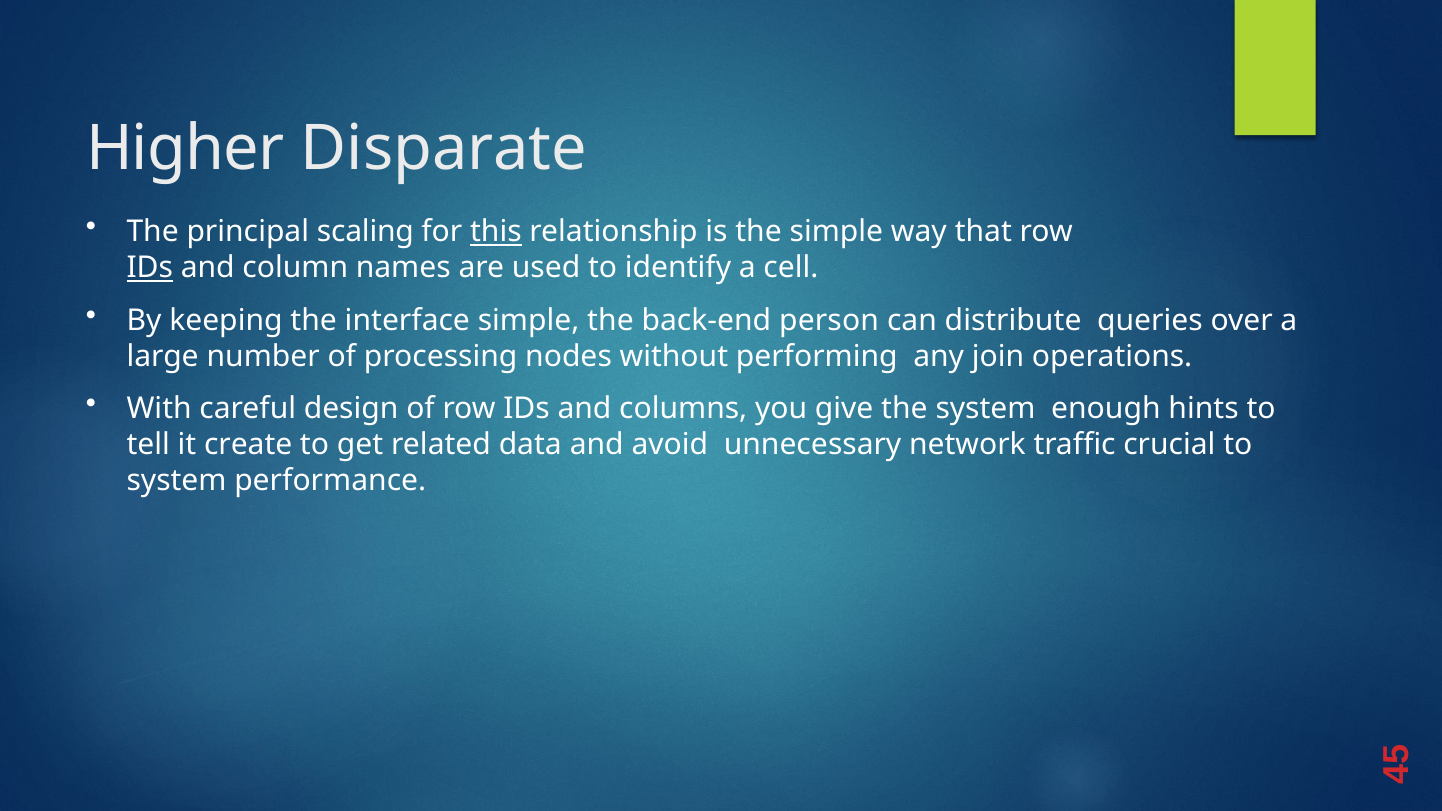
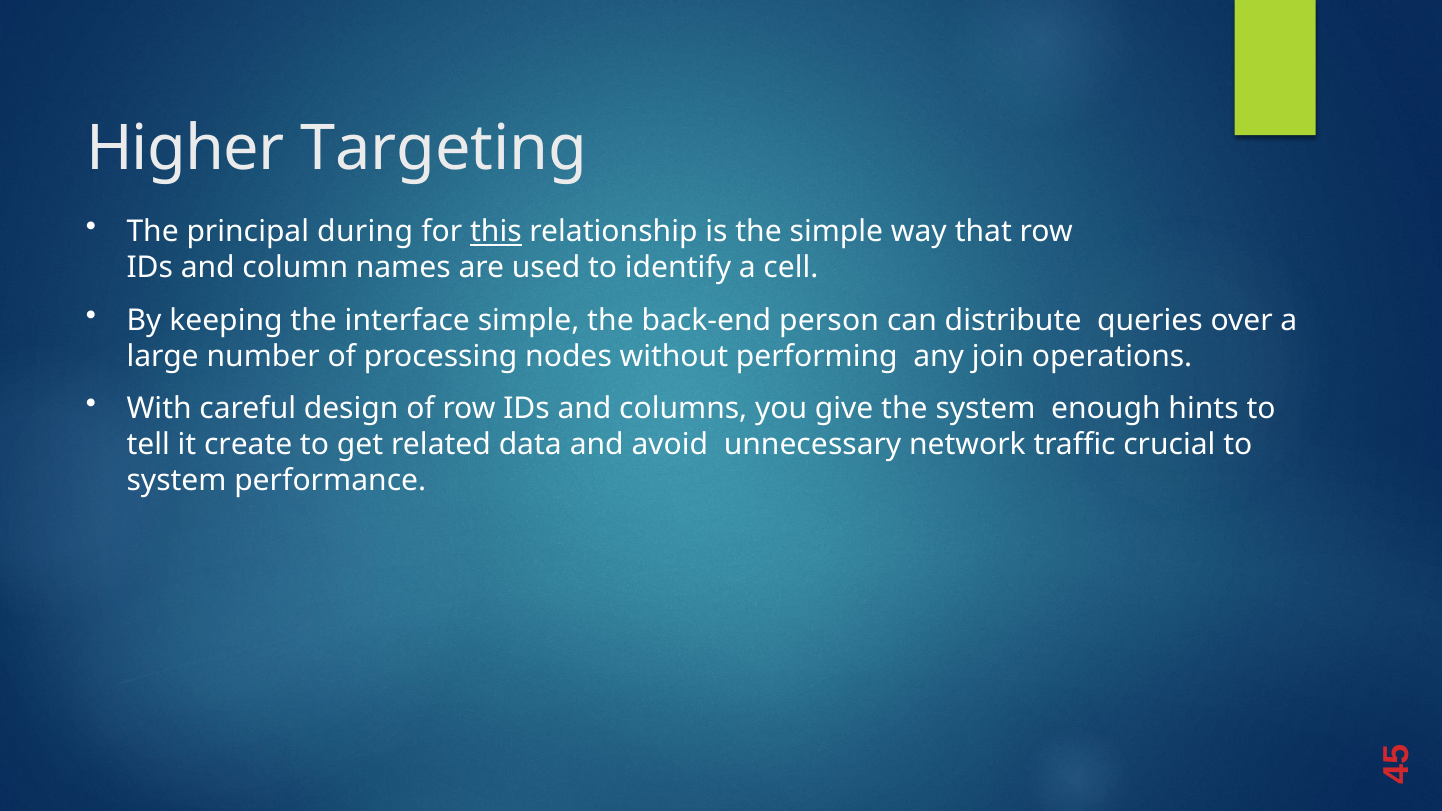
Disparate: Disparate -> Targeting (444, 149)
scaling: scaling -> during (365, 232)
IDs underline: present -> none (150, 268)
